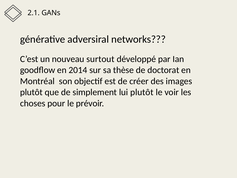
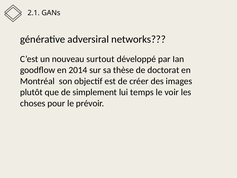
lui plutôt: plutôt -> temps (142, 92)
